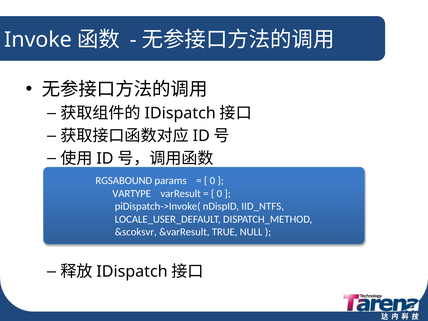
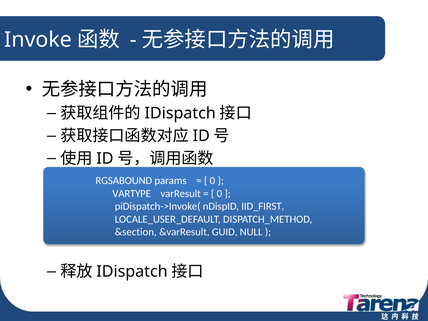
IID_NTFS: IID_NTFS -> IID_FIRST (263, 206)
&scoksvr: &scoksvr -> &section (136, 232)
TRUE: TRUE -> GUID (225, 232)
